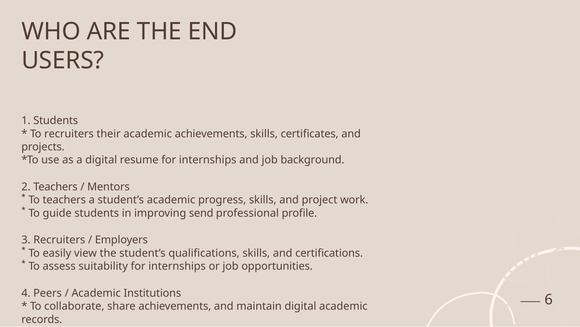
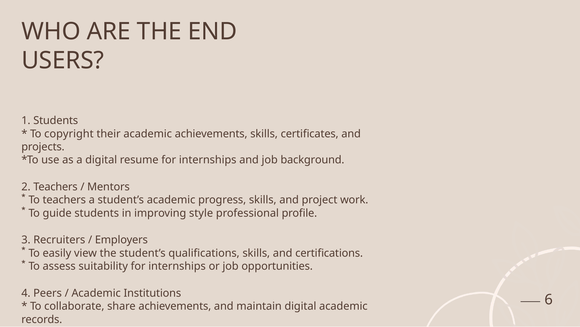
To recruiters: recruiters -> copyright (69, 134)
send: send -> style (201, 213)
